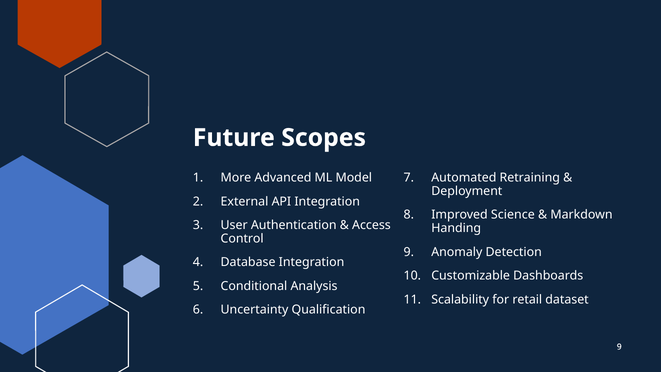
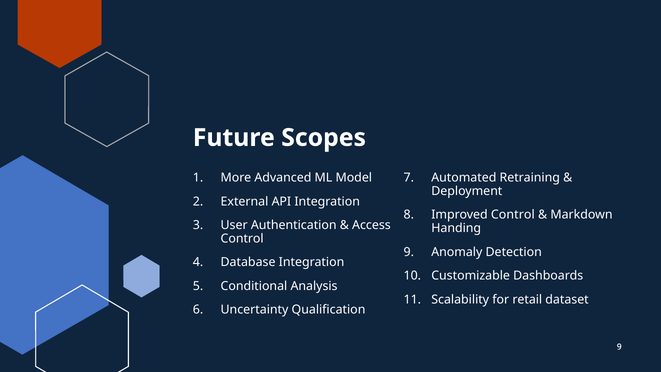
Improved Science: Science -> Control (513, 215)
